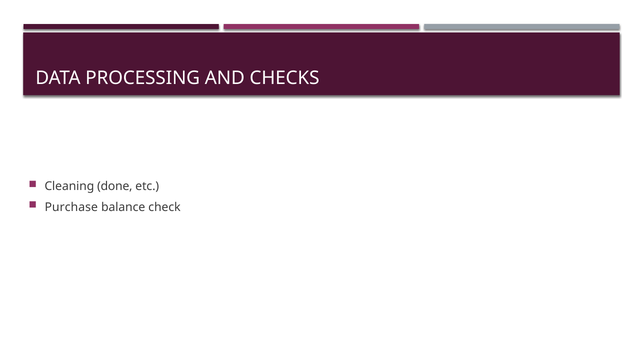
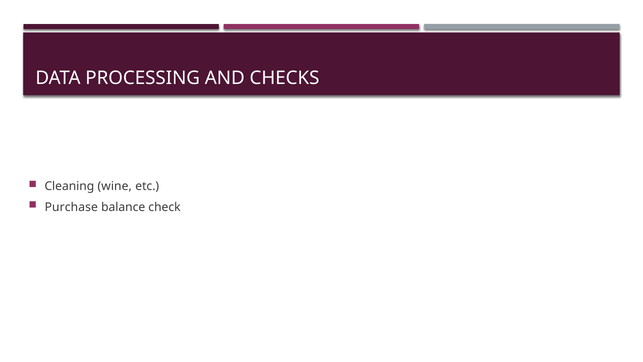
done: done -> wine (115, 186)
